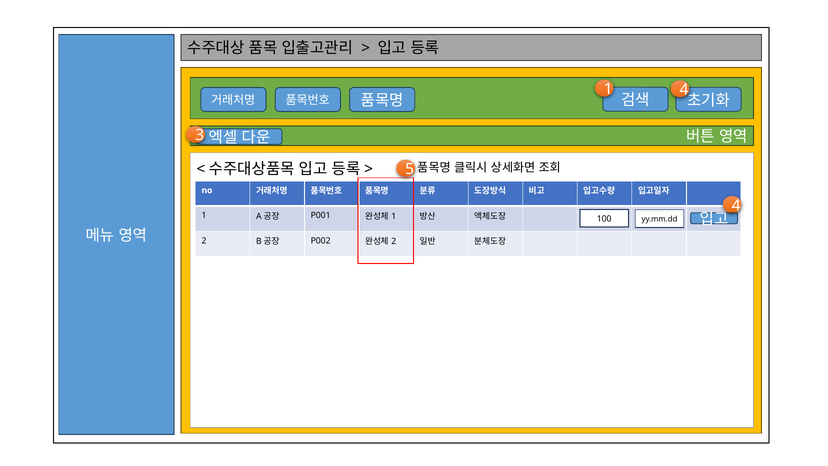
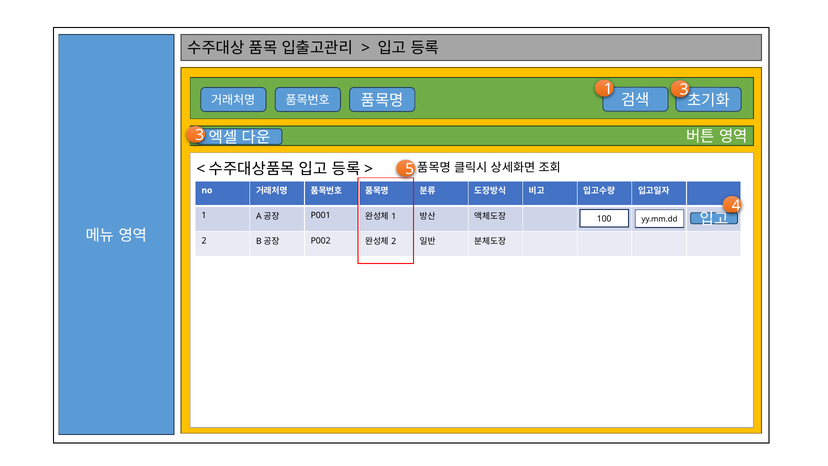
1 4: 4 -> 3 (684, 90)
